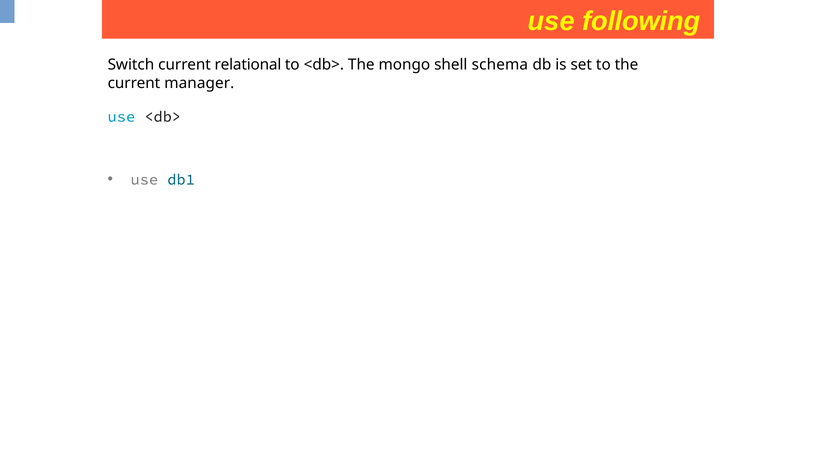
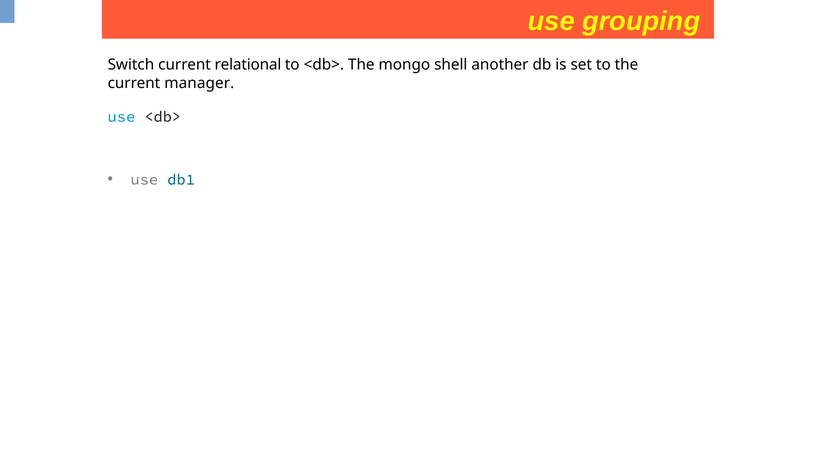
following: following -> grouping (641, 21)
schema: schema -> another (500, 65)
